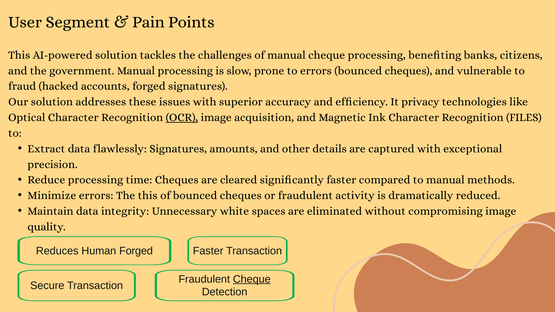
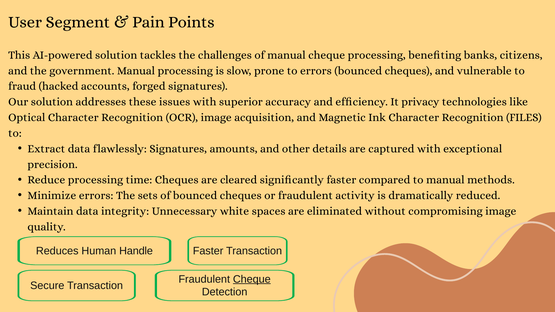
OCR underline: present -> none (182, 118)
The this: this -> sets (148, 196)
Human Forged: Forged -> Handle (136, 251)
